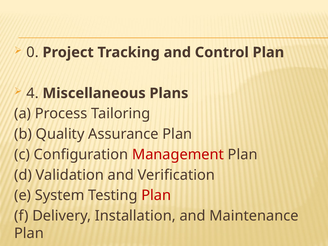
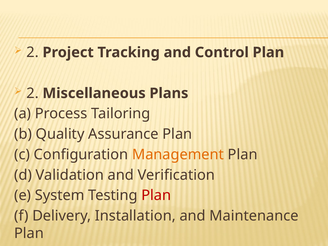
0: 0 -> 2 (33, 52)
4: 4 -> 2 (33, 93)
Management colour: red -> orange (178, 155)
